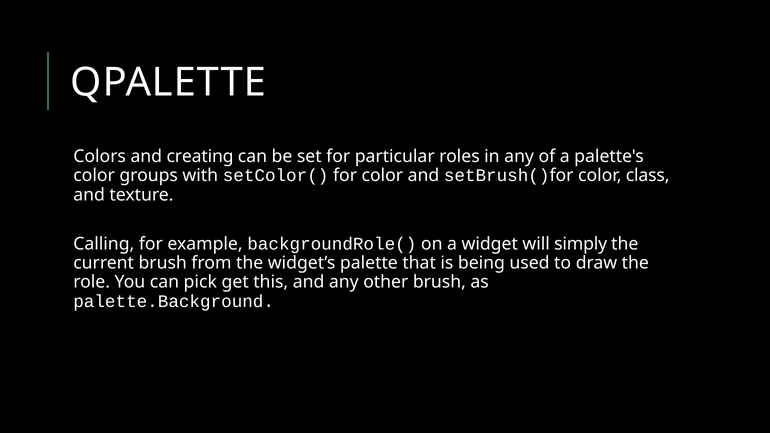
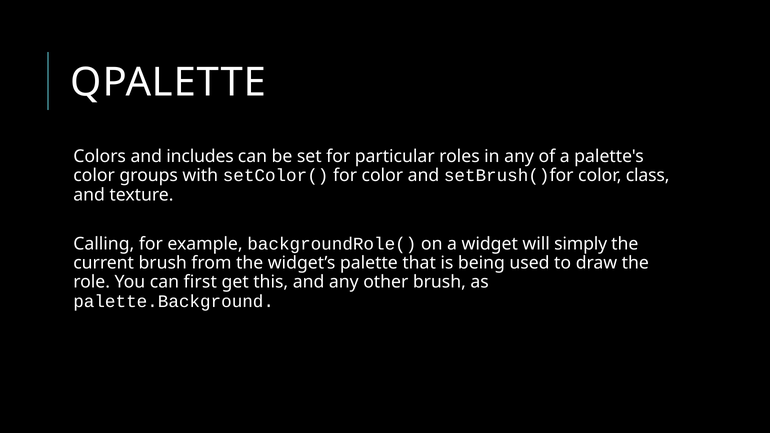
creating: creating -> includes (200, 157)
pick: pick -> first (200, 282)
